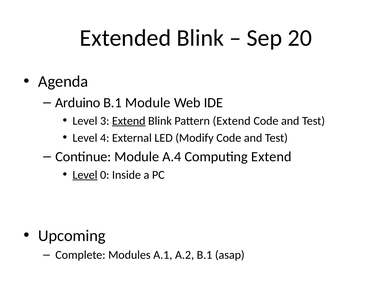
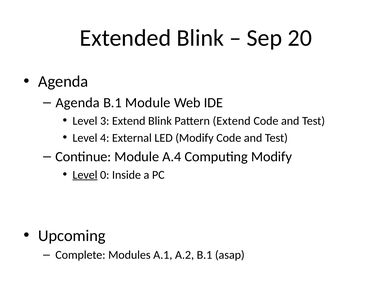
Arduino: Arduino -> Agenda (78, 103)
Extend underline: present -> none (129, 121)
Computing Extend: Extend -> Modify (271, 157)
